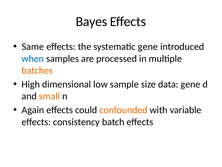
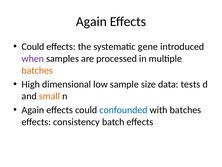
Bayes: Bayes -> Again (91, 21)
Same: Same -> Could (33, 47)
when colour: blue -> purple (33, 58)
data gene: gene -> tests (190, 84)
confounded colour: orange -> blue (123, 110)
with variable: variable -> batches (185, 110)
